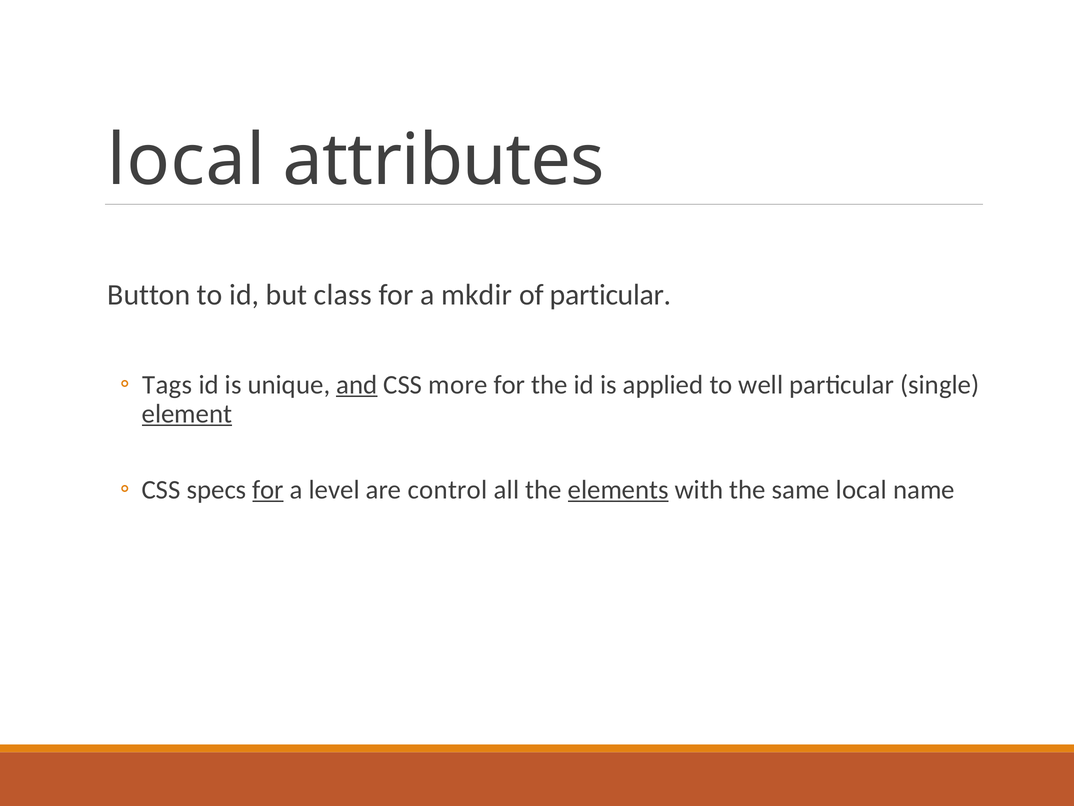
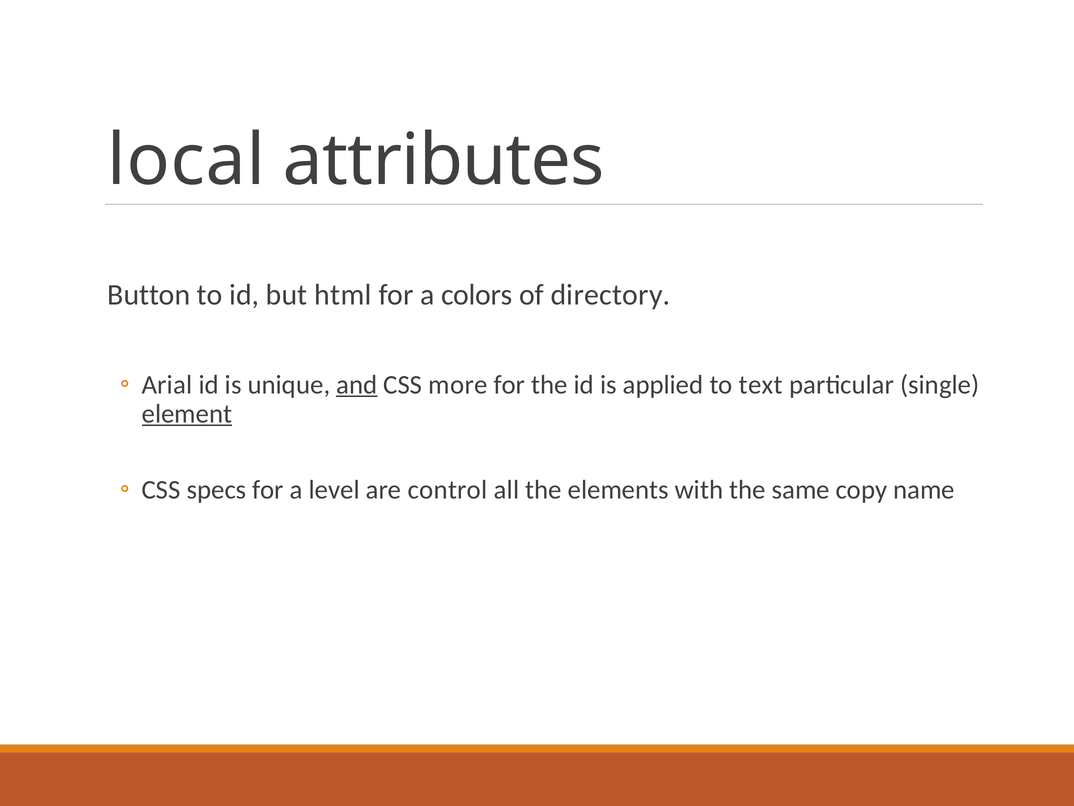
class: class -> html (343, 295)
mkdir: mkdir -> colors (477, 295)
of particular: particular -> directory (610, 295)
Tags: Tags -> Arial (167, 385)
well: well -> text (761, 385)
for underline: present -> none (268, 489)
elements underline: present -> none (618, 489)
same local: local -> copy (861, 489)
